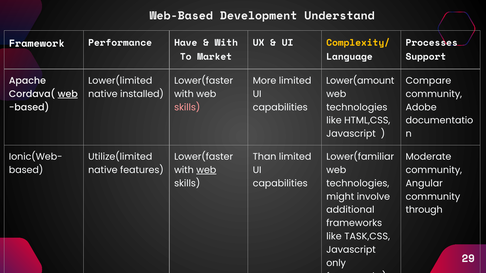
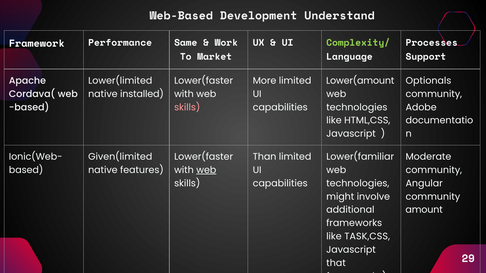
Complexity/ colour: yellow -> light green (358, 43)
Have: Have -> Same (186, 43)
With: With -> Work (226, 43)
Compare: Compare -> Optionals (428, 81)
web underline: present -> none (68, 94)
Utilize(limited: Utilize(limited -> Given(limited (120, 157)
through: through -> amount (424, 210)
only: only -> that (336, 263)
